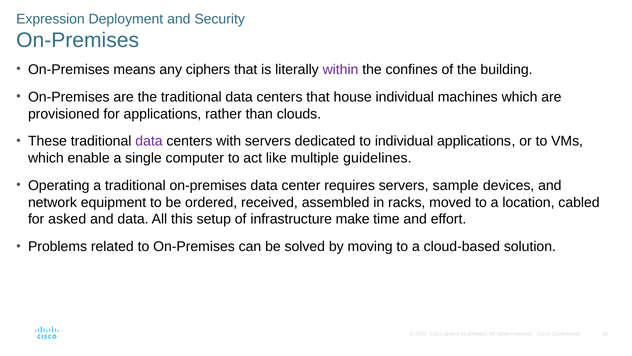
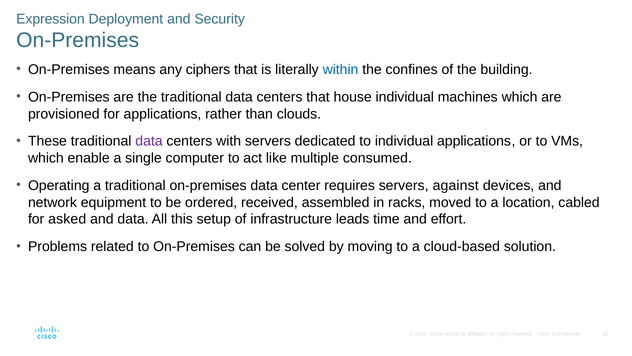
within colour: purple -> blue (341, 69)
guidelines: guidelines -> consumed (377, 158)
sample: sample -> against (456, 185)
make: make -> leads (353, 219)
